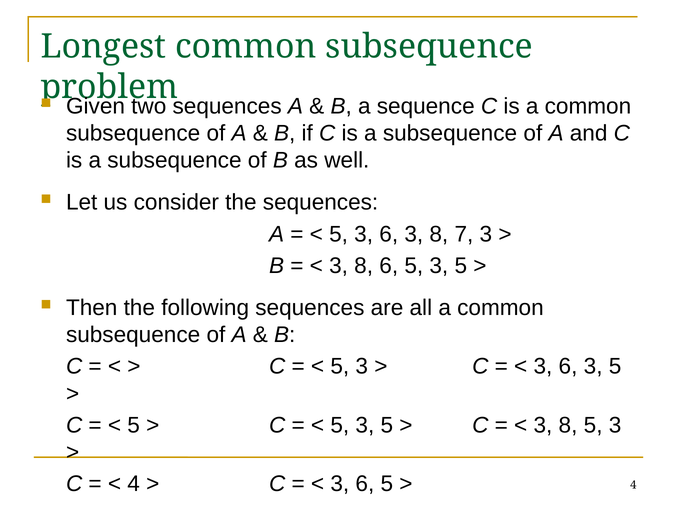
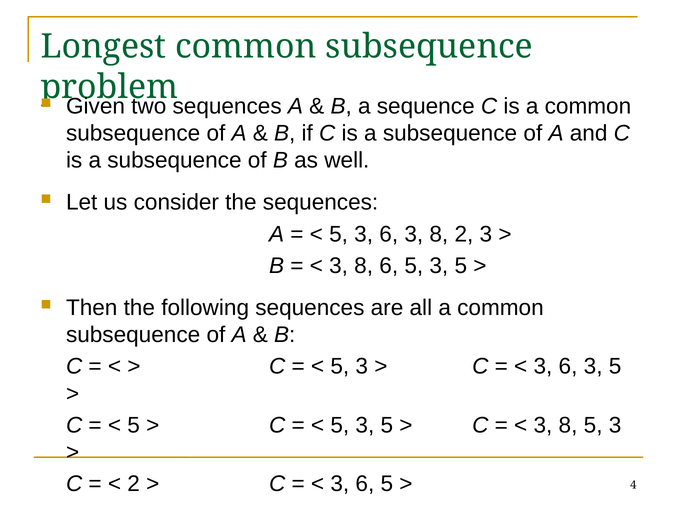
8 7: 7 -> 2 (464, 234)
4: 4 -> 2 (134, 484)
